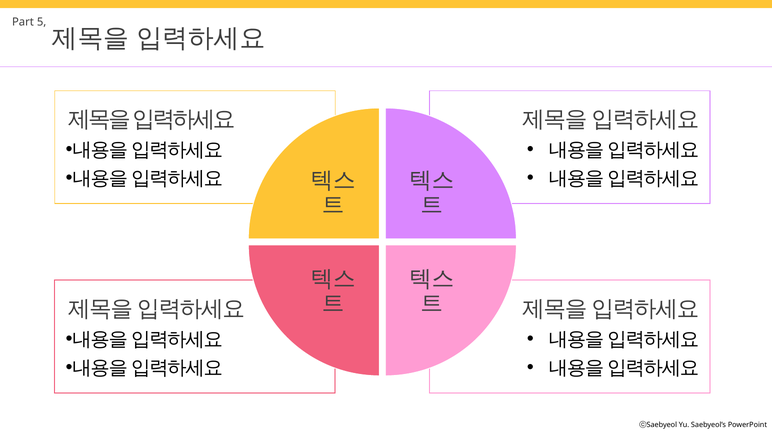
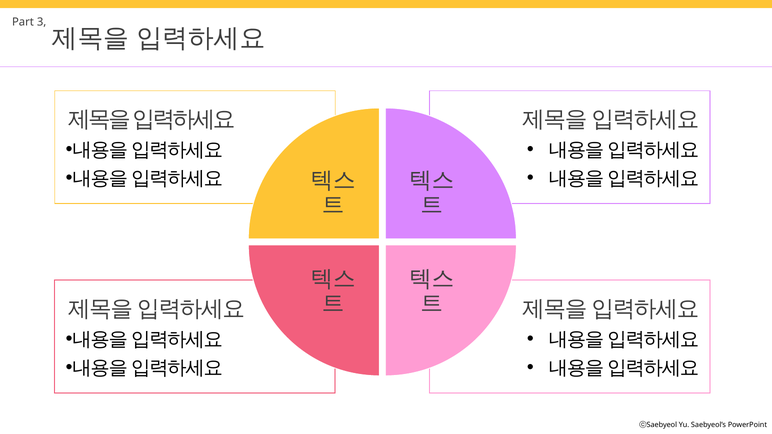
5: 5 -> 3 (42, 22)
